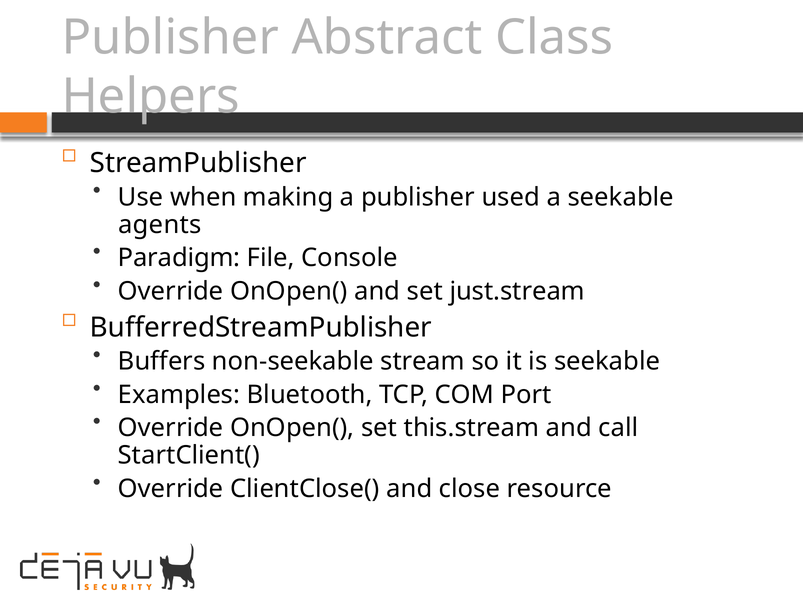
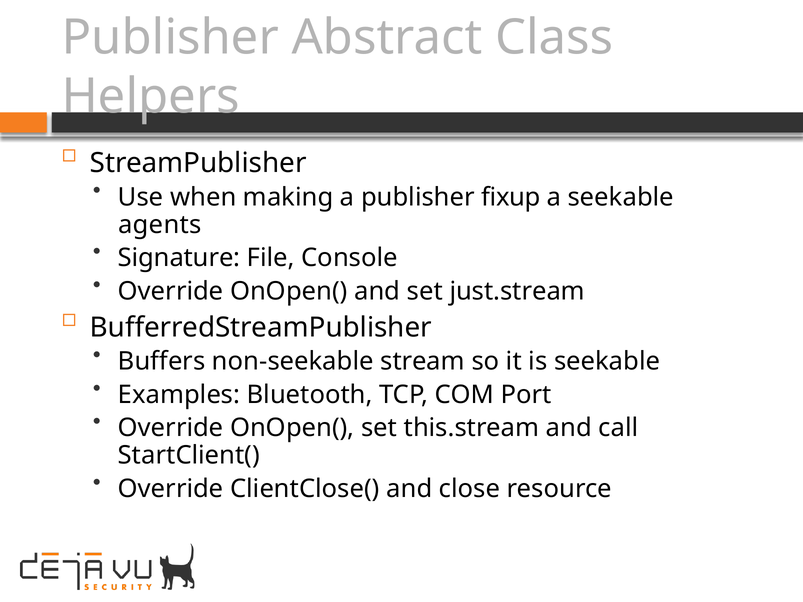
used: used -> fixup (511, 197)
Paradigm: Paradigm -> Signature (179, 258)
